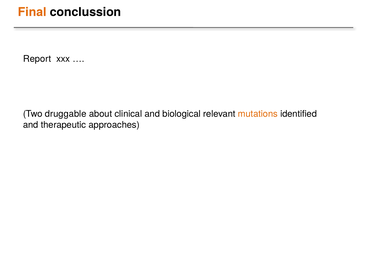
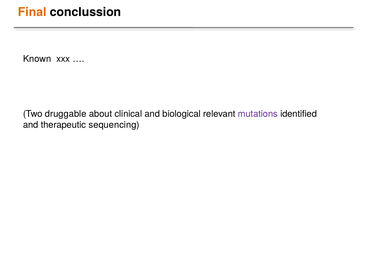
Report: Report -> Known (37, 59)
mutations colour: orange -> purple (258, 114)
approaches: approaches -> sequencing (114, 125)
